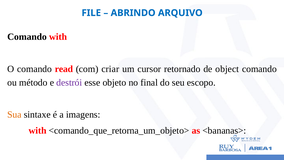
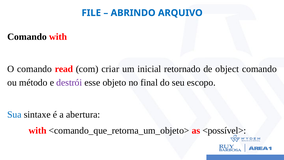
cursor: cursor -> inicial (149, 69)
Sua colour: orange -> blue (14, 114)
imagens: imagens -> abertura (83, 114)
<bananas>: <bananas> -> <possível> (224, 130)
